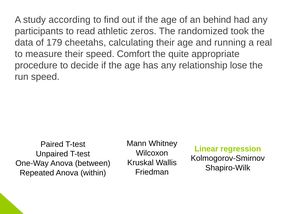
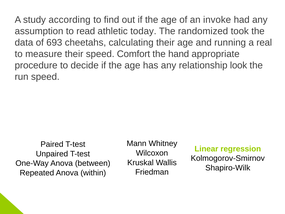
behind: behind -> invoke (217, 20)
participants: participants -> assumption (39, 31)
zeros: zeros -> today (143, 31)
179: 179 -> 693 (54, 42)
quite: quite -> hand (179, 54)
lose: lose -> look (239, 65)
